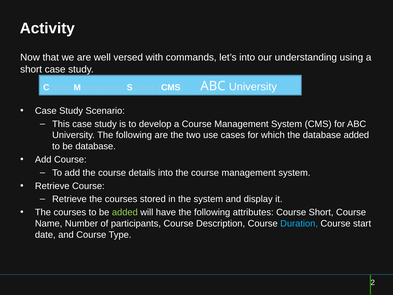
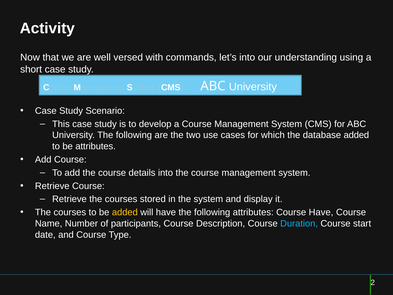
be database: database -> attributes (96, 146)
added colour: light green -> yellow (125, 212)
Course Short: Short -> Have (321, 212)
